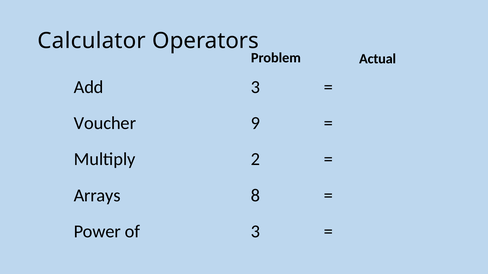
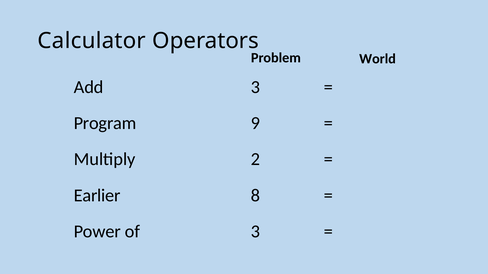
Actual: Actual -> World (378, 59)
Voucher: Voucher -> Program (105, 123)
Arrays: Arrays -> Earlier (97, 196)
